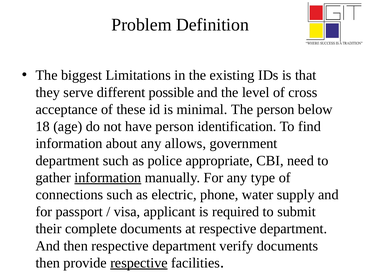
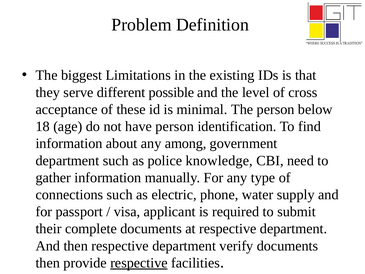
allows: allows -> among (186, 143)
appropriate: appropriate -> knowledge (219, 160)
information underline: present -> none (108, 177)
